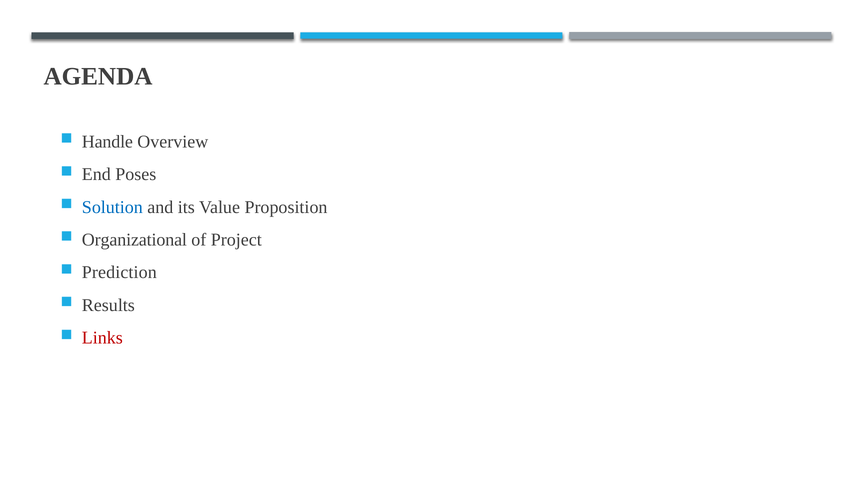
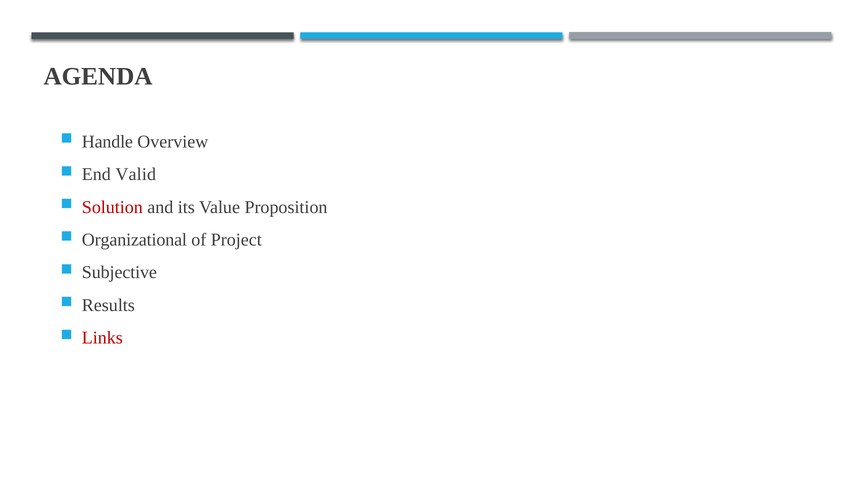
Poses: Poses -> Valid (136, 175)
Solution colour: blue -> red (112, 207)
Prediction: Prediction -> Subjective (119, 273)
